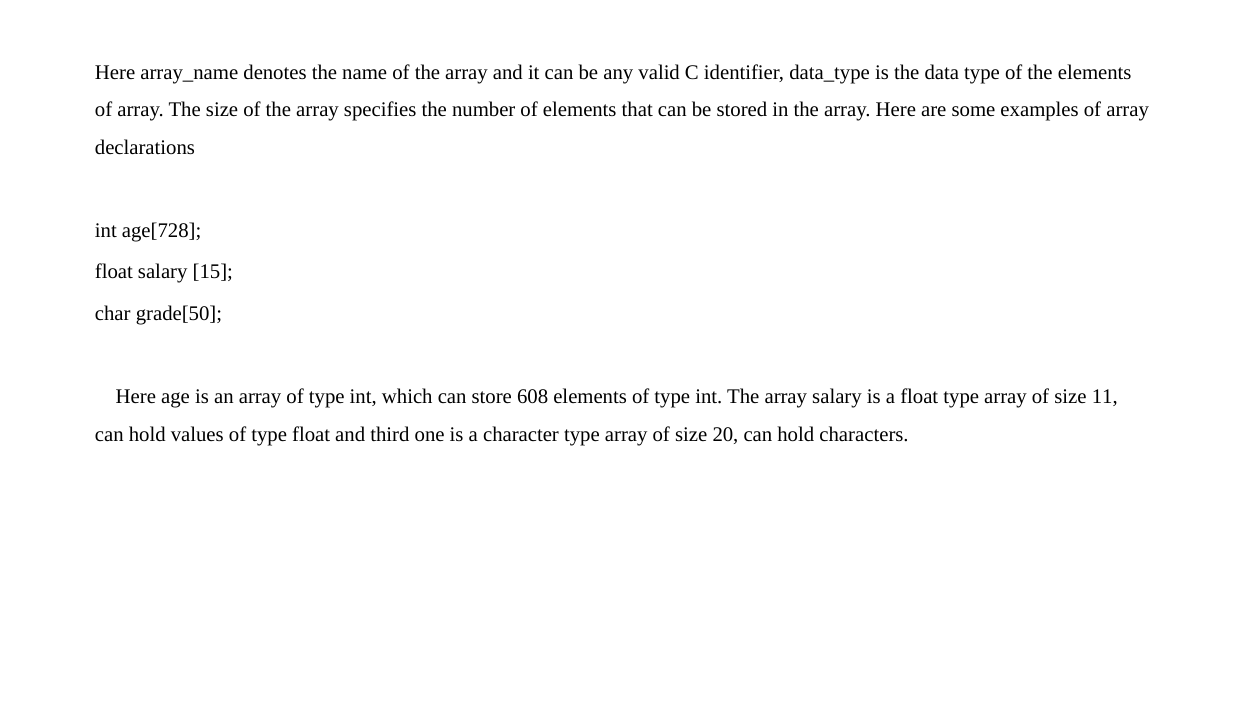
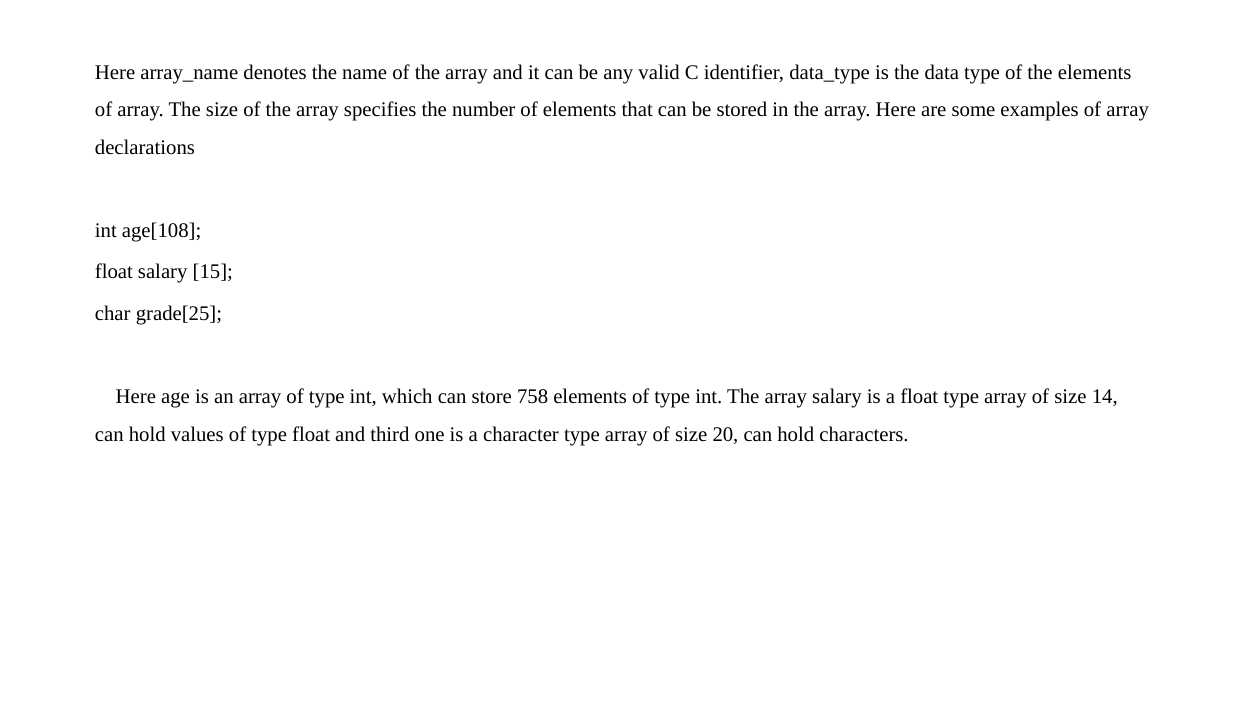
age[728: age[728 -> age[108 (162, 231)
grade[50: grade[50 -> grade[25 (179, 314)
608: 608 -> 758 (533, 397)
11: 11 -> 14 (1105, 397)
